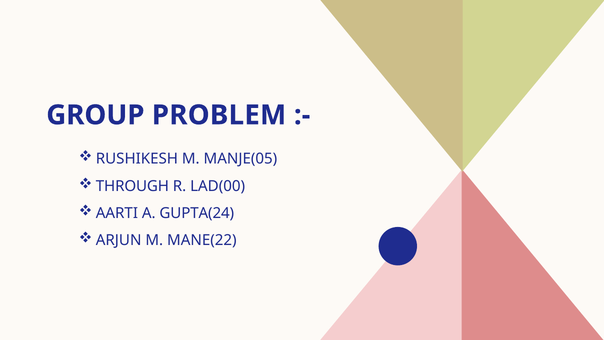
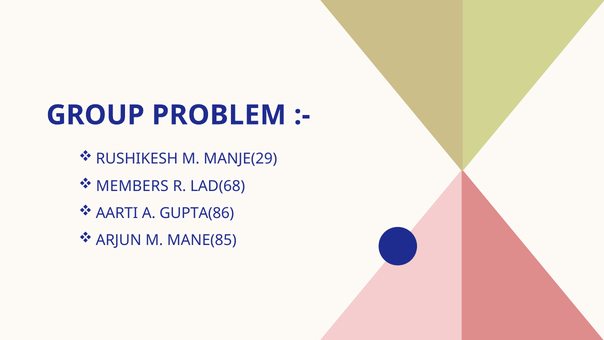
MANJE(05: MANJE(05 -> MANJE(29 (240, 159)
THROUGH: THROUGH -> MEMBERS (132, 186)
LAD(00: LAD(00 -> LAD(68 (218, 186)
GUPTA(24: GUPTA(24 -> GUPTA(86 (197, 213)
MANE(22: MANE(22 -> MANE(85 (202, 240)
